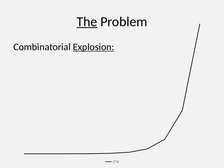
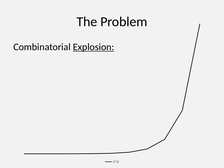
The underline: present -> none (87, 22)
